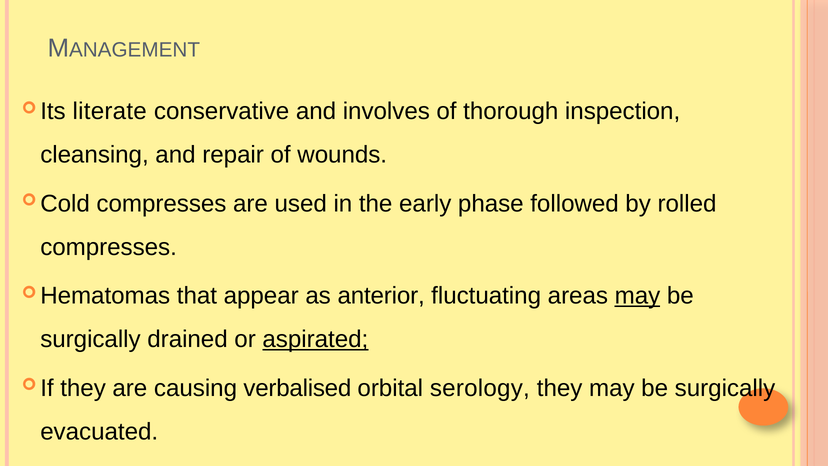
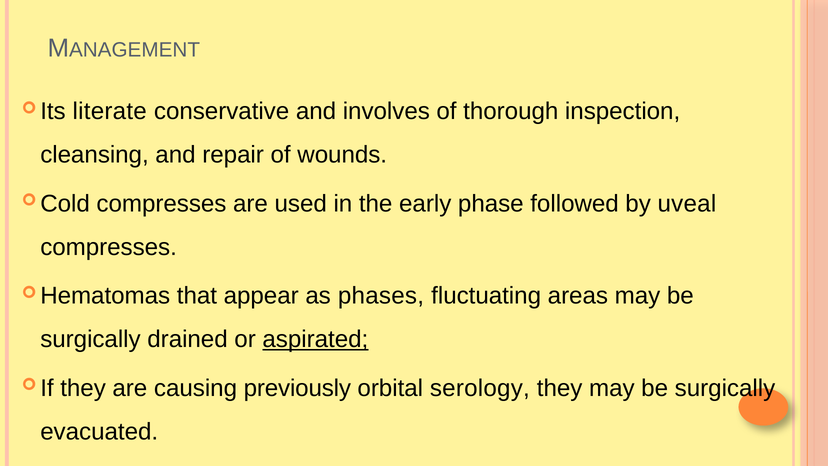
rolled: rolled -> uveal (687, 204)
anterior: anterior -> phases (381, 296)
may underline: present -> none (637, 296)
verbalised: verbalised -> previously (297, 388)
